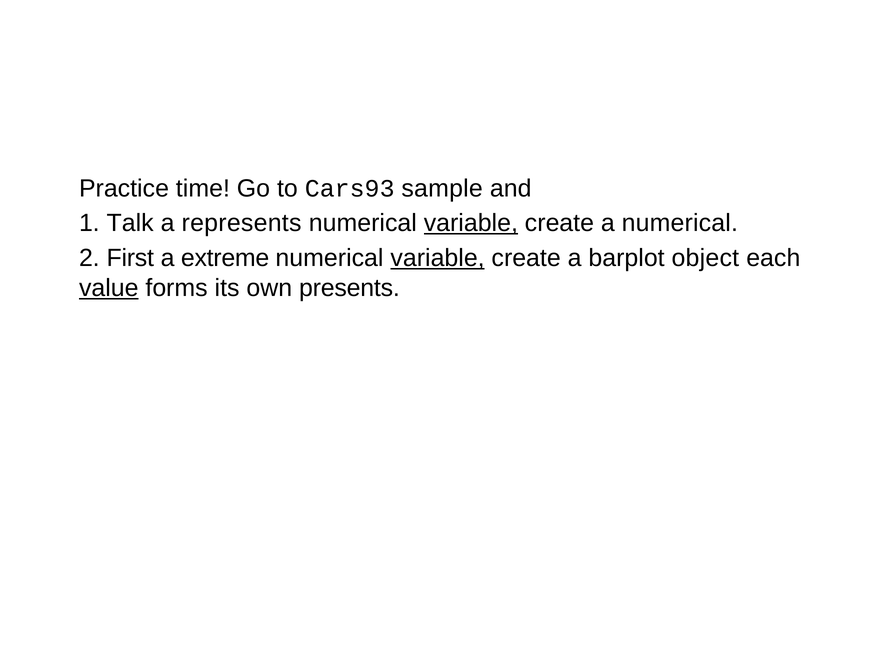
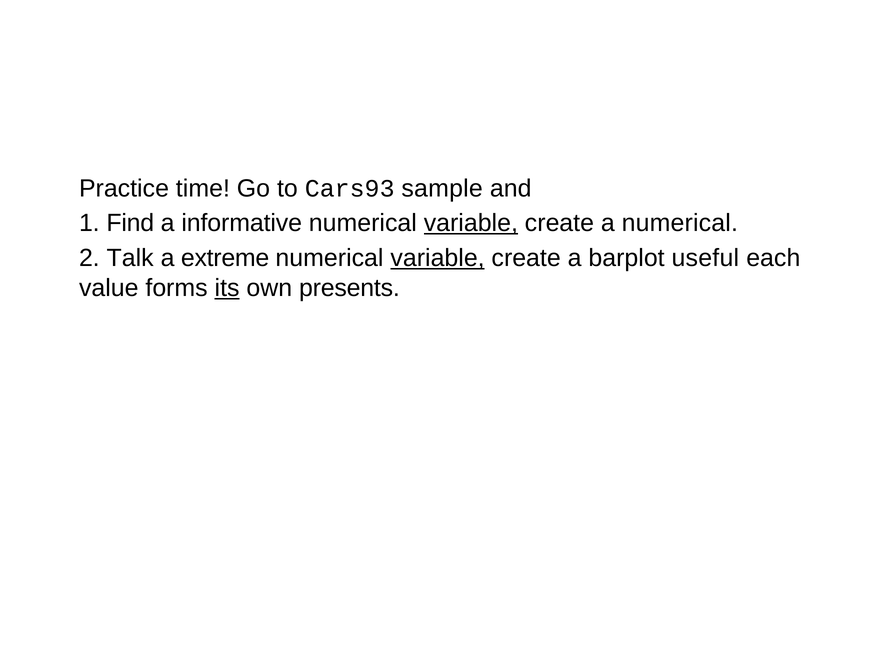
Talk: Talk -> Find (130, 223)
represents: represents -> informative (242, 223)
First: First -> Talk (130, 258)
object: object -> useful (705, 258)
value underline: present -> none (109, 288)
its underline: none -> present (227, 288)
